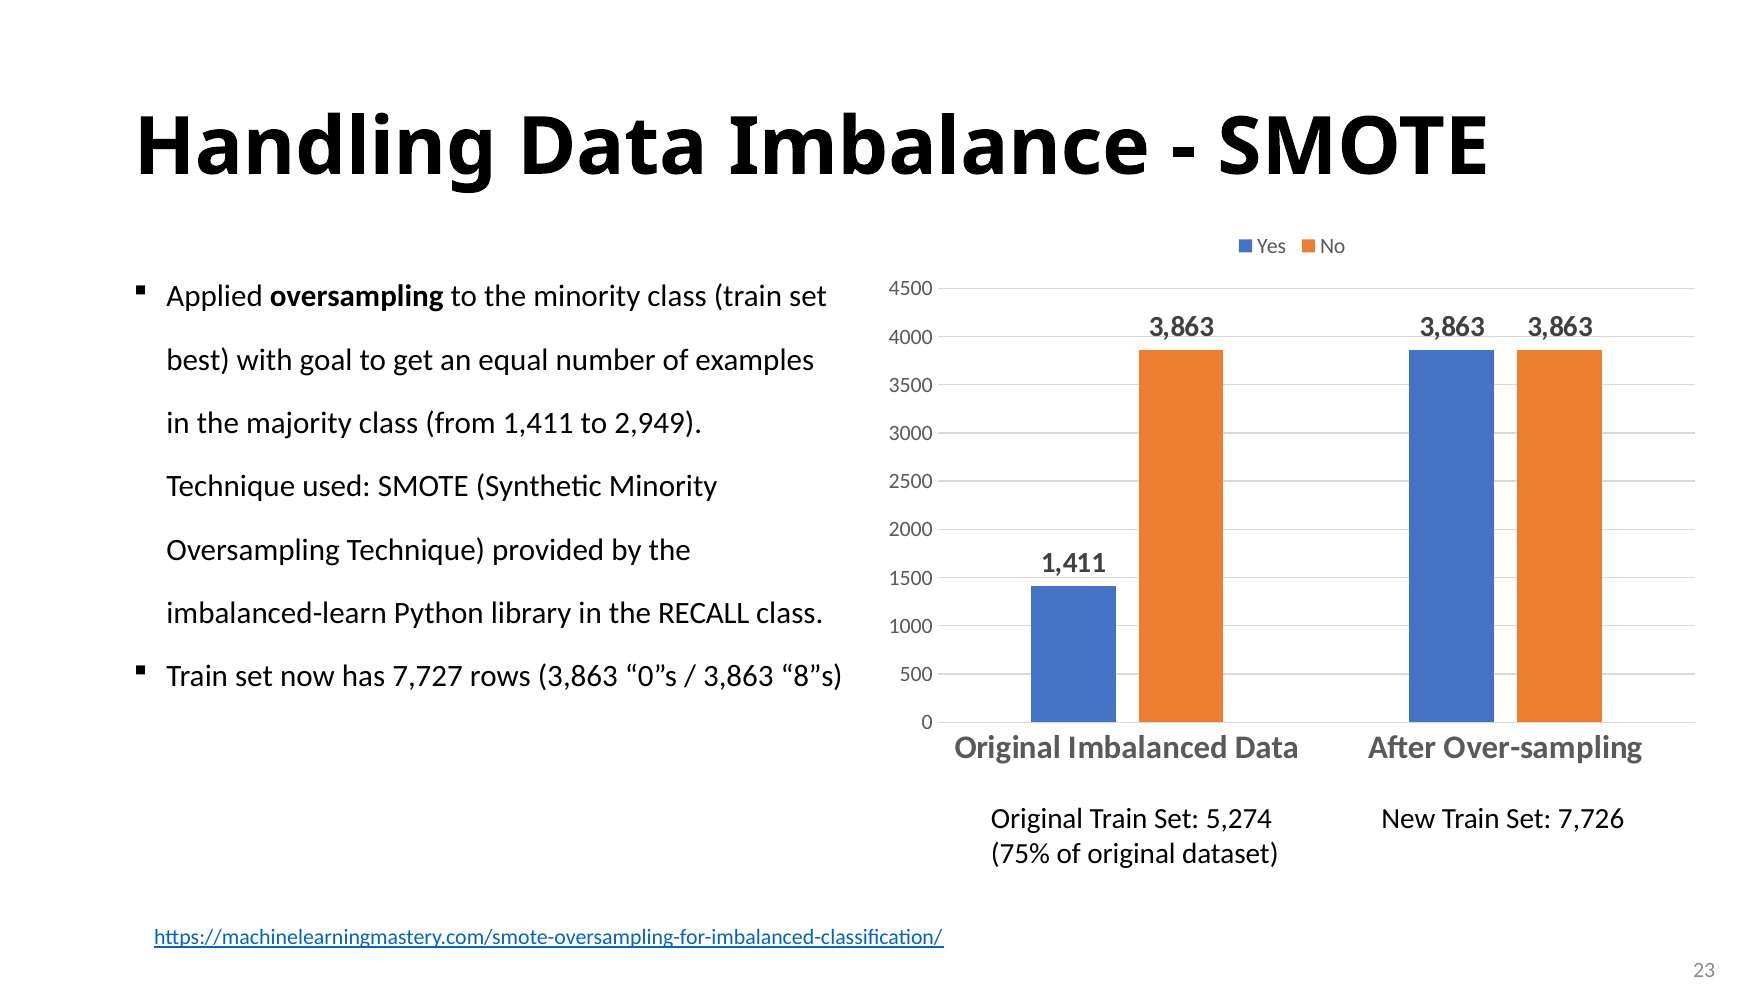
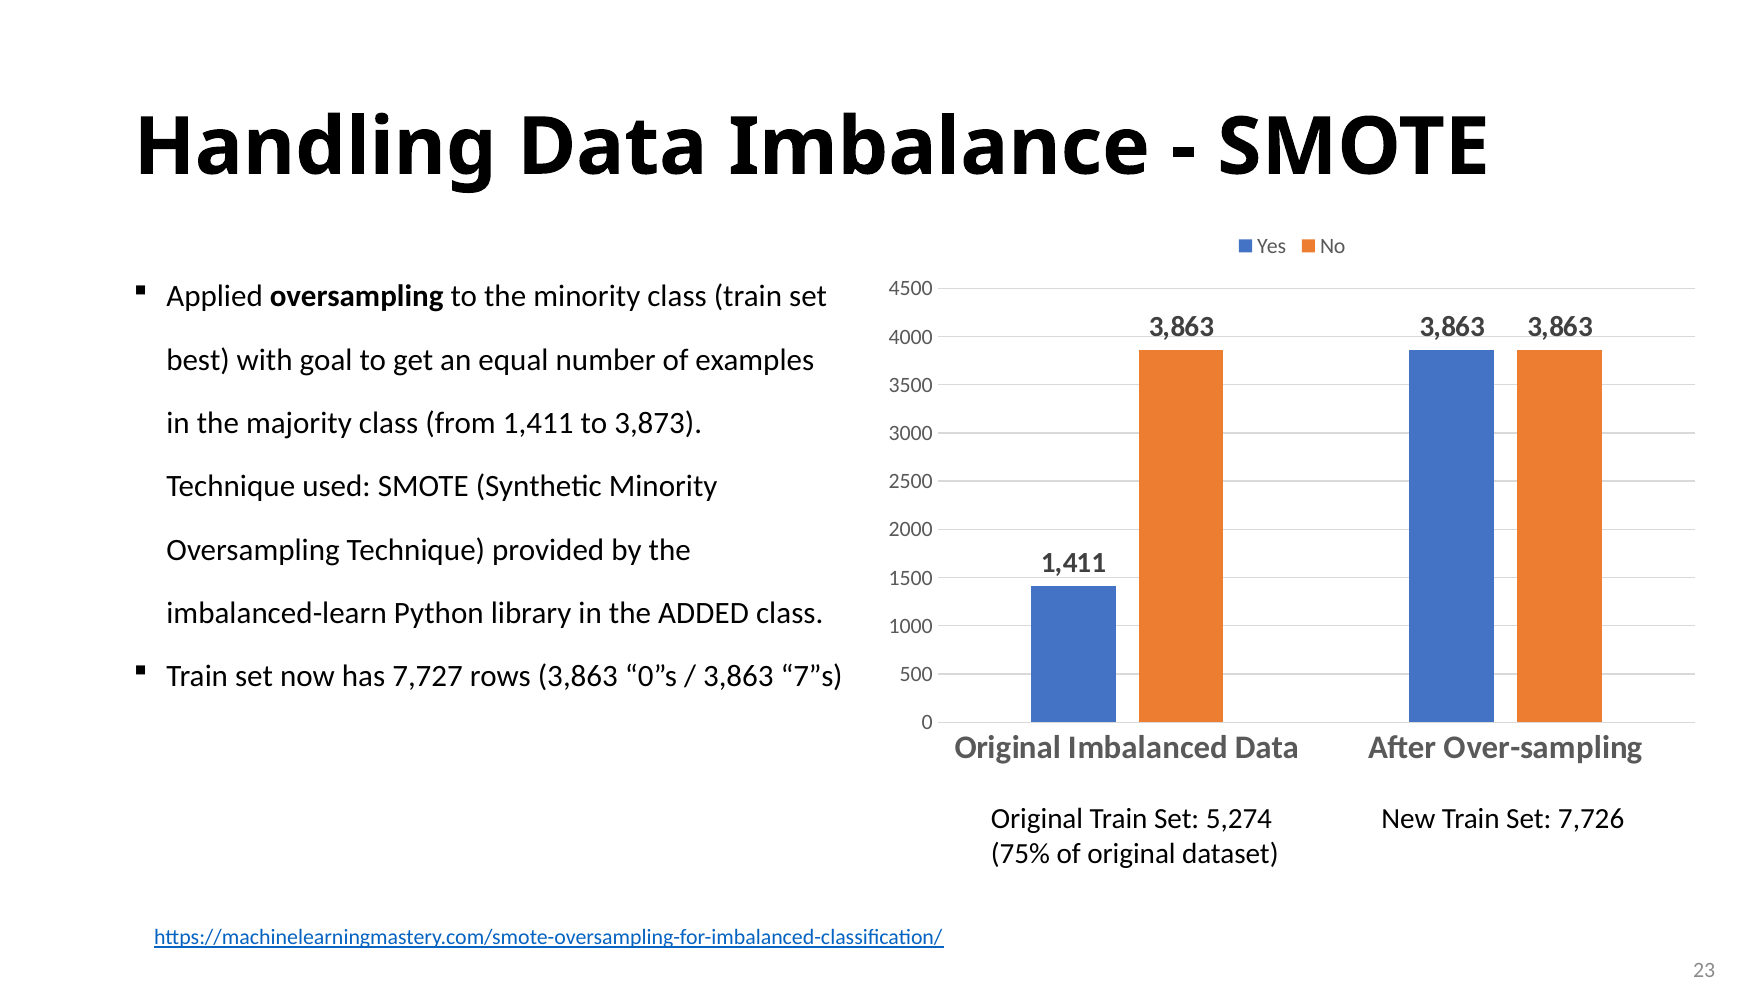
2,949: 2,949 -> 3,873 (658, 423)
RECALL: RECALL -> ADDED (704, 613)
8”s: 8”s -> 7”s (812, 676)
